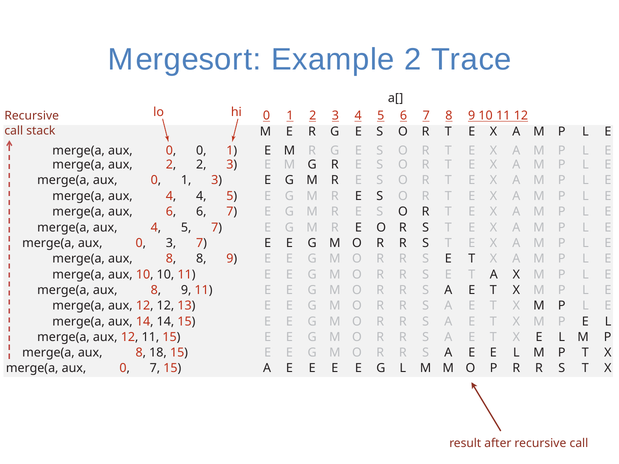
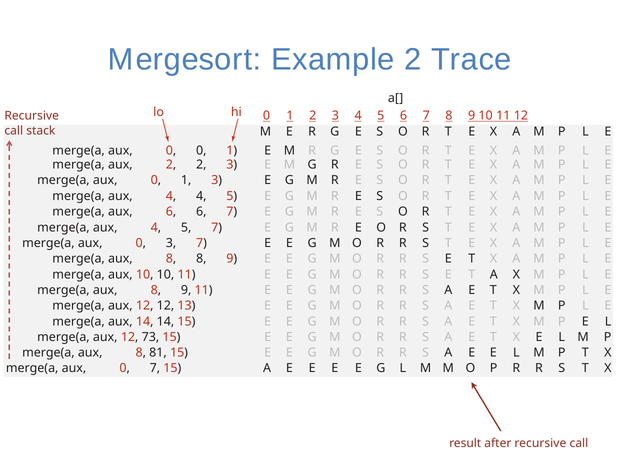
12 11: 11 -> 73 (150, 337)
18: 18 -> 81 (158, 353)
